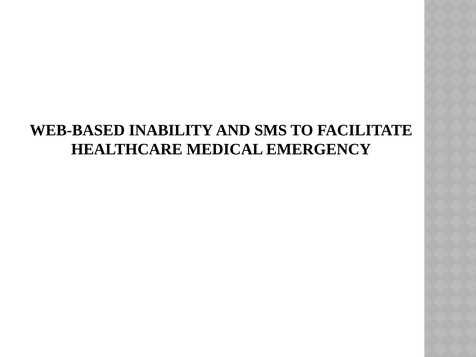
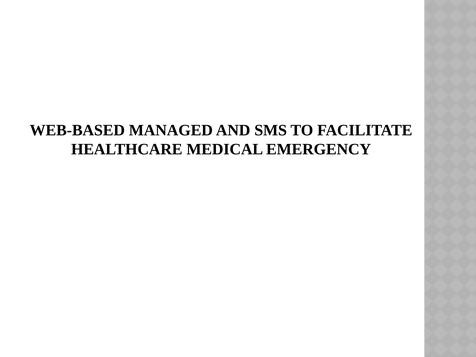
INABILITY: INABILITY -> MANAGED (171, 130)
